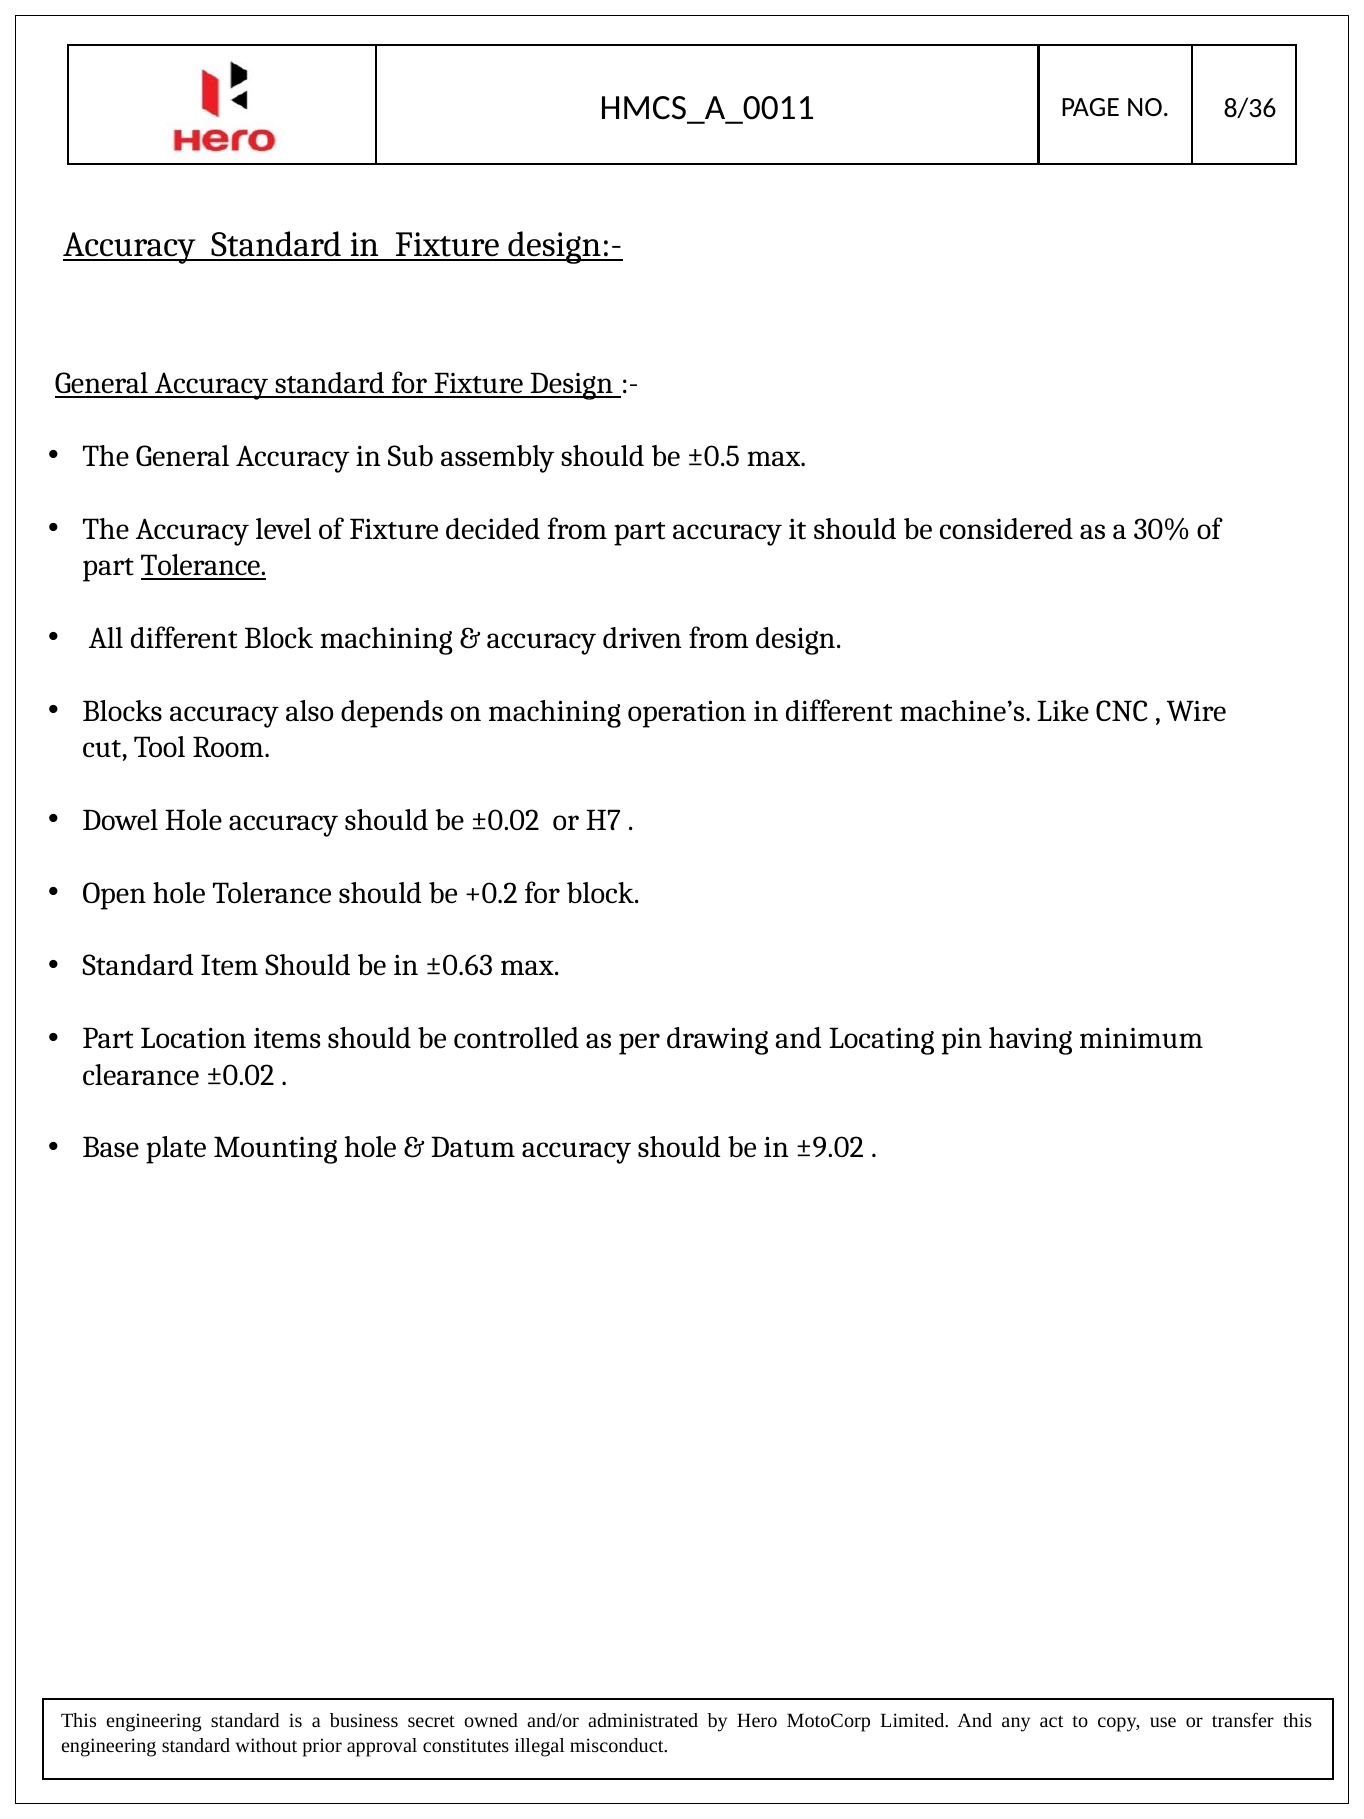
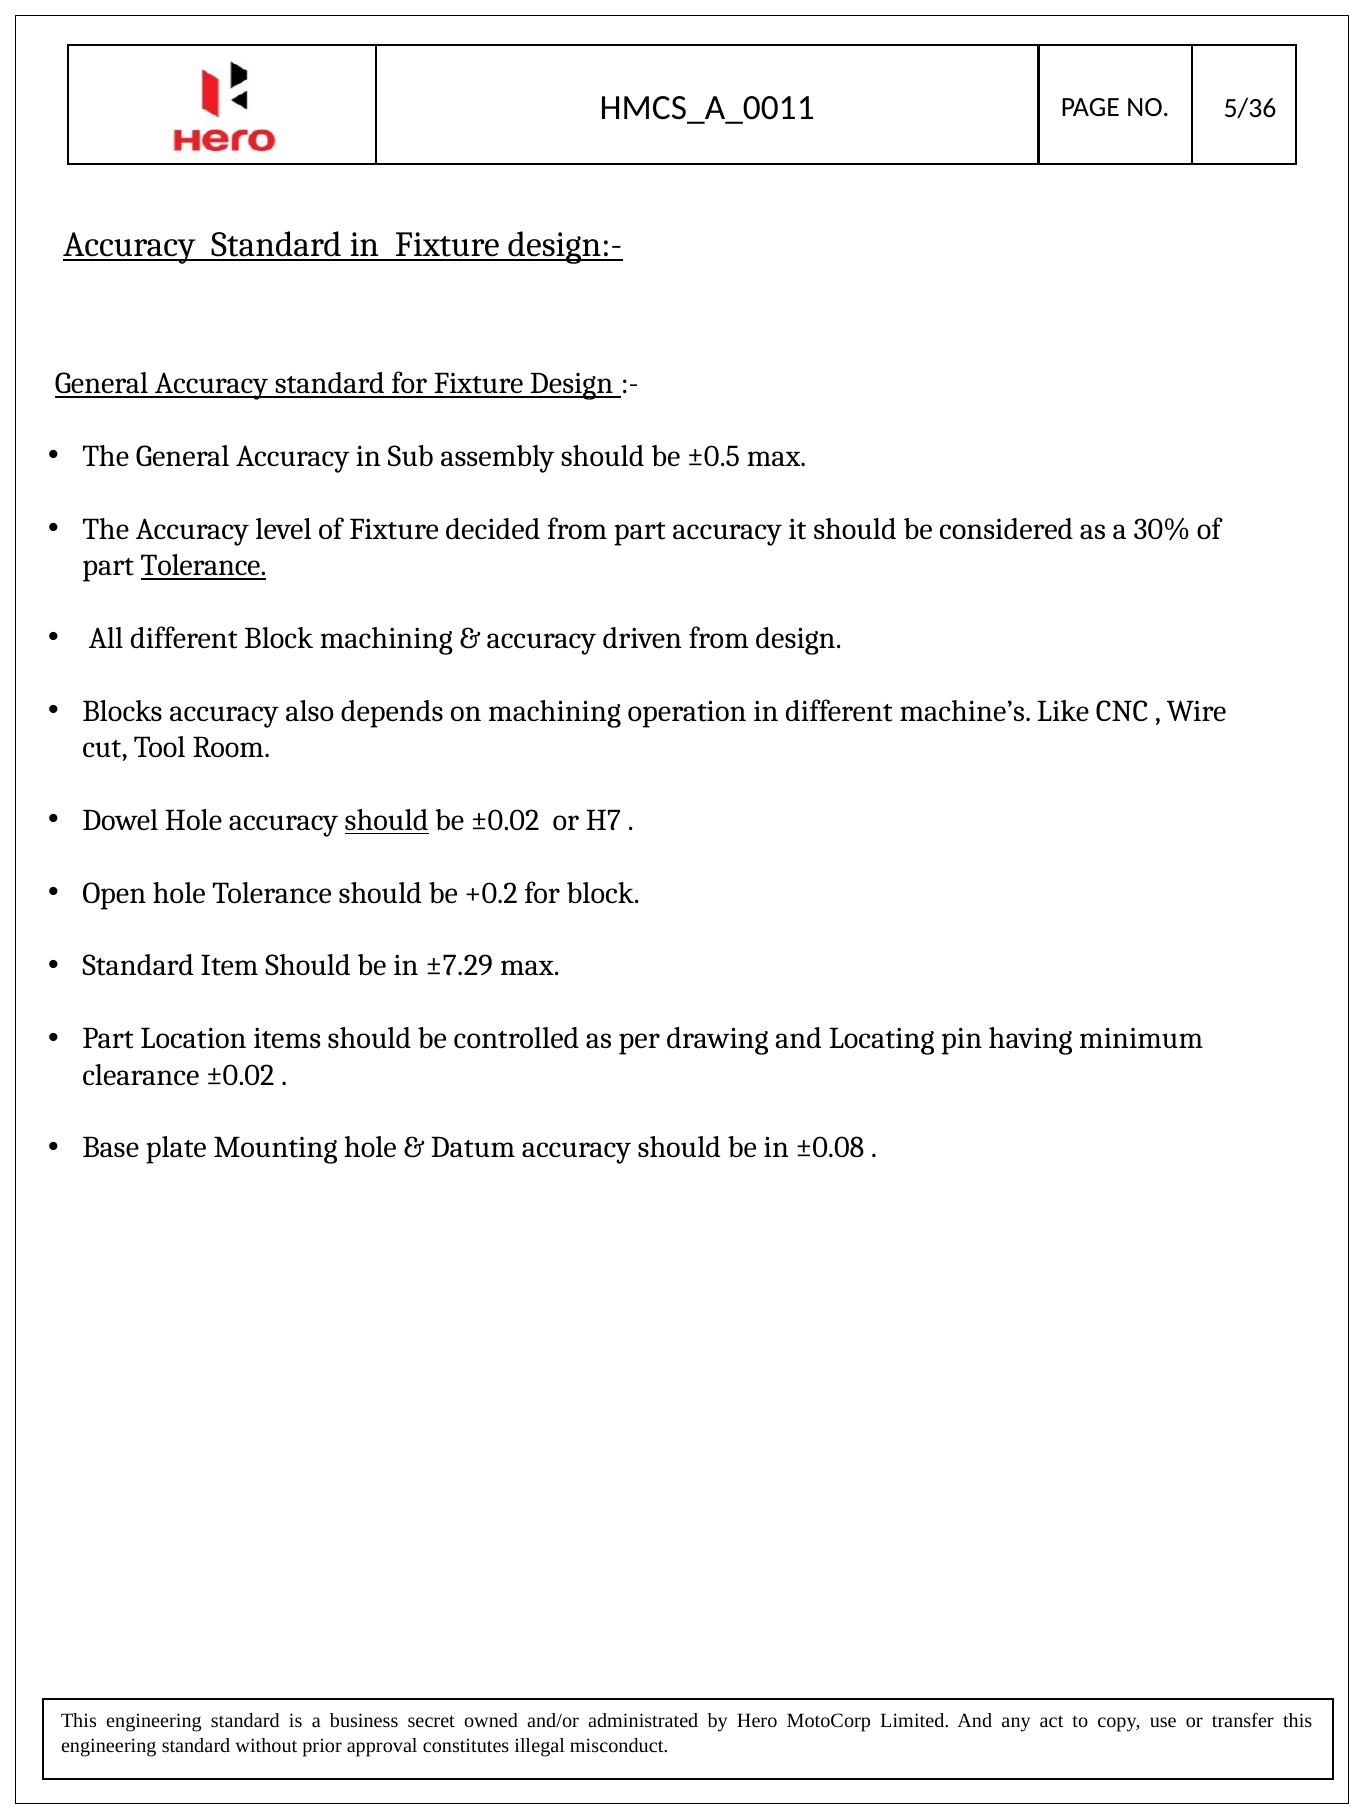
8/36: 8/36 -> 5/36 (1250, 108)
should underline: none -> present (387, 820)
±0.63: ±0.63 -> ±7.29 (459, 966)
±9.02: ±9.02 -> ±0.08 (830, 1148)
